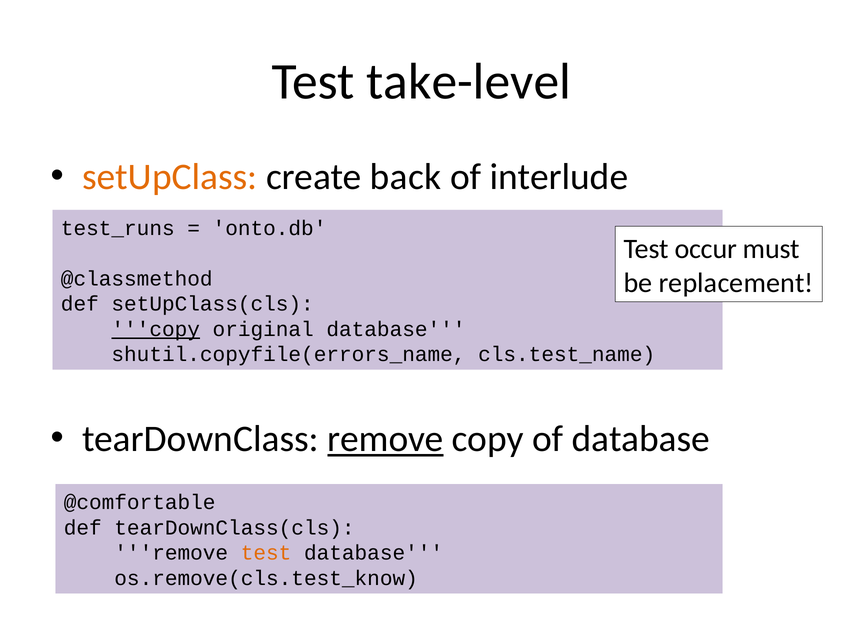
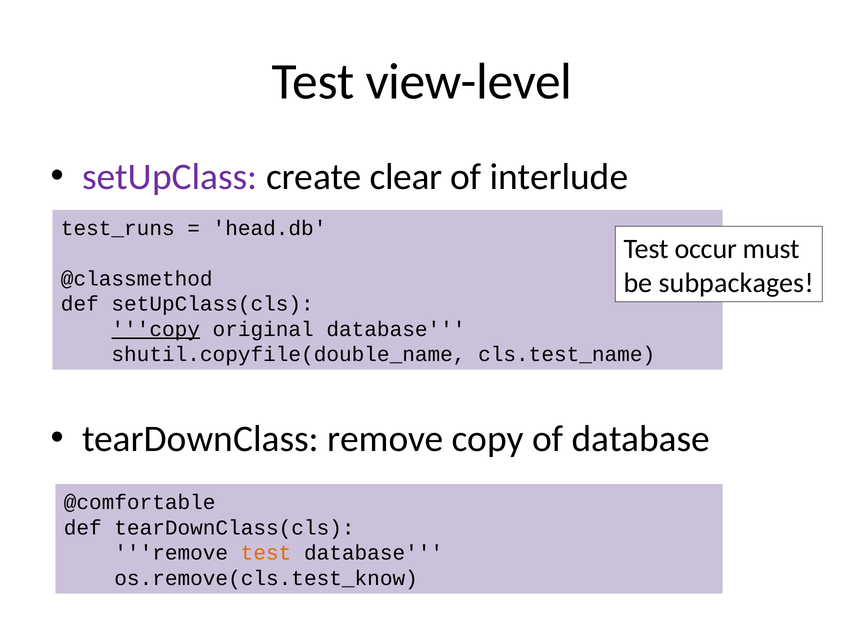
take-level: take-level -> view-level (469, 82)
setUpClass colour: orange -> purple (170, 177)
back: back -> clear (406, 177)
onto.db: onto.db -> head.db (270, 228)
replacement: replacement -> subpackages (736, 283)
shutil.copyfile(errors_name: shutil.copyfile(errors_name -> shutil.copyfile(double_name (288, 355)
remove underline: present -> none (386, 439)
